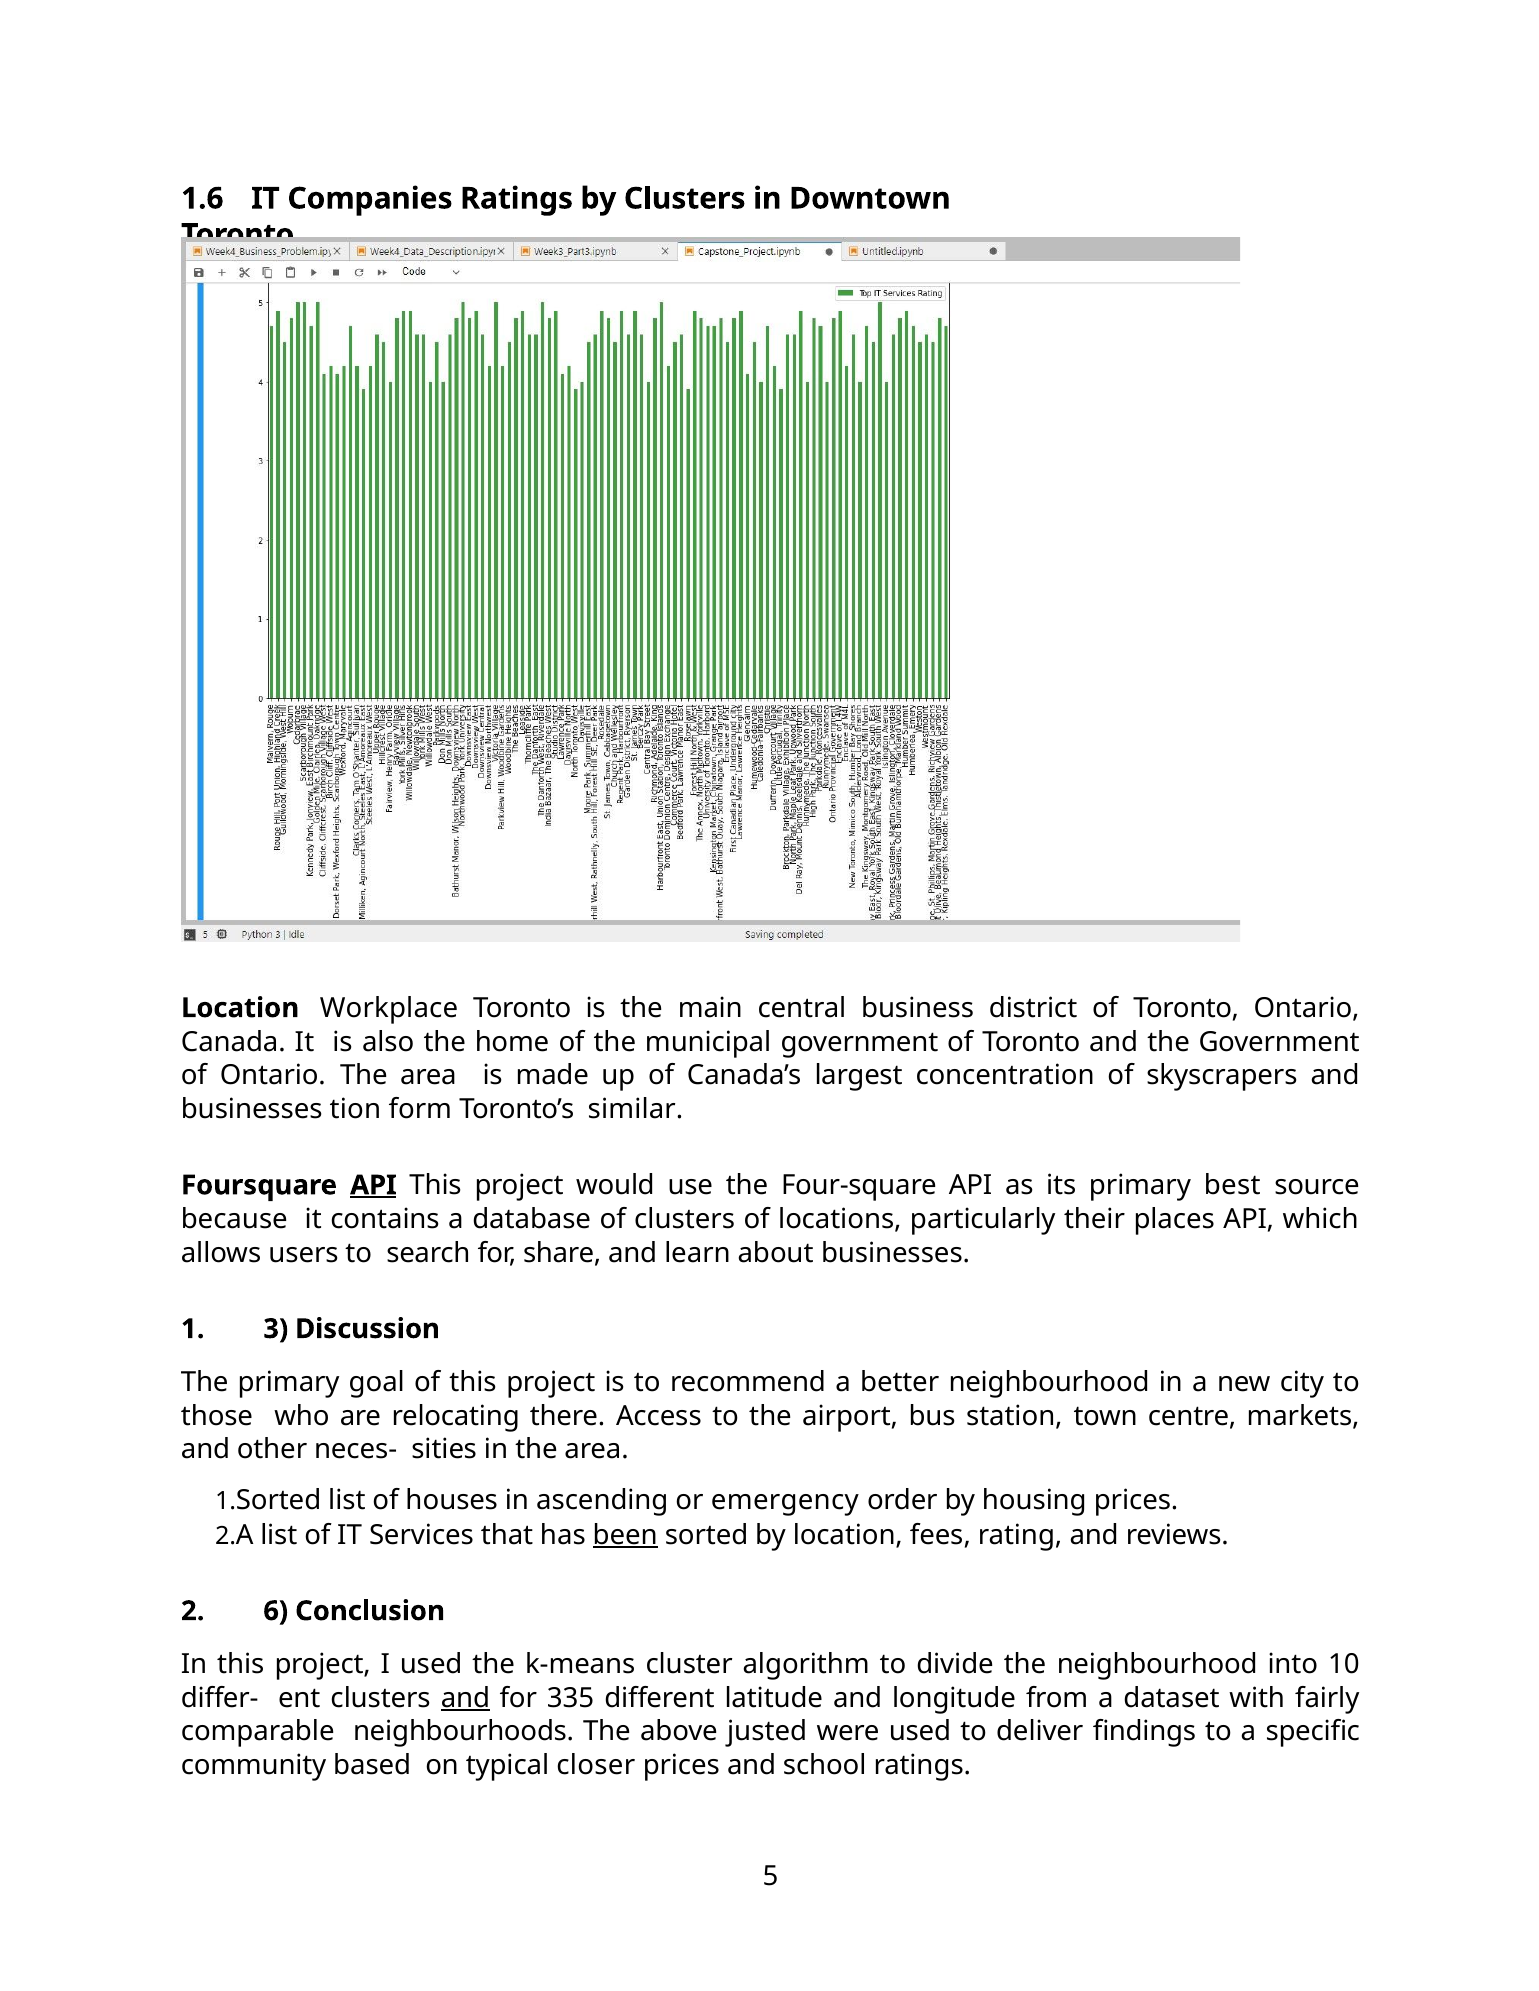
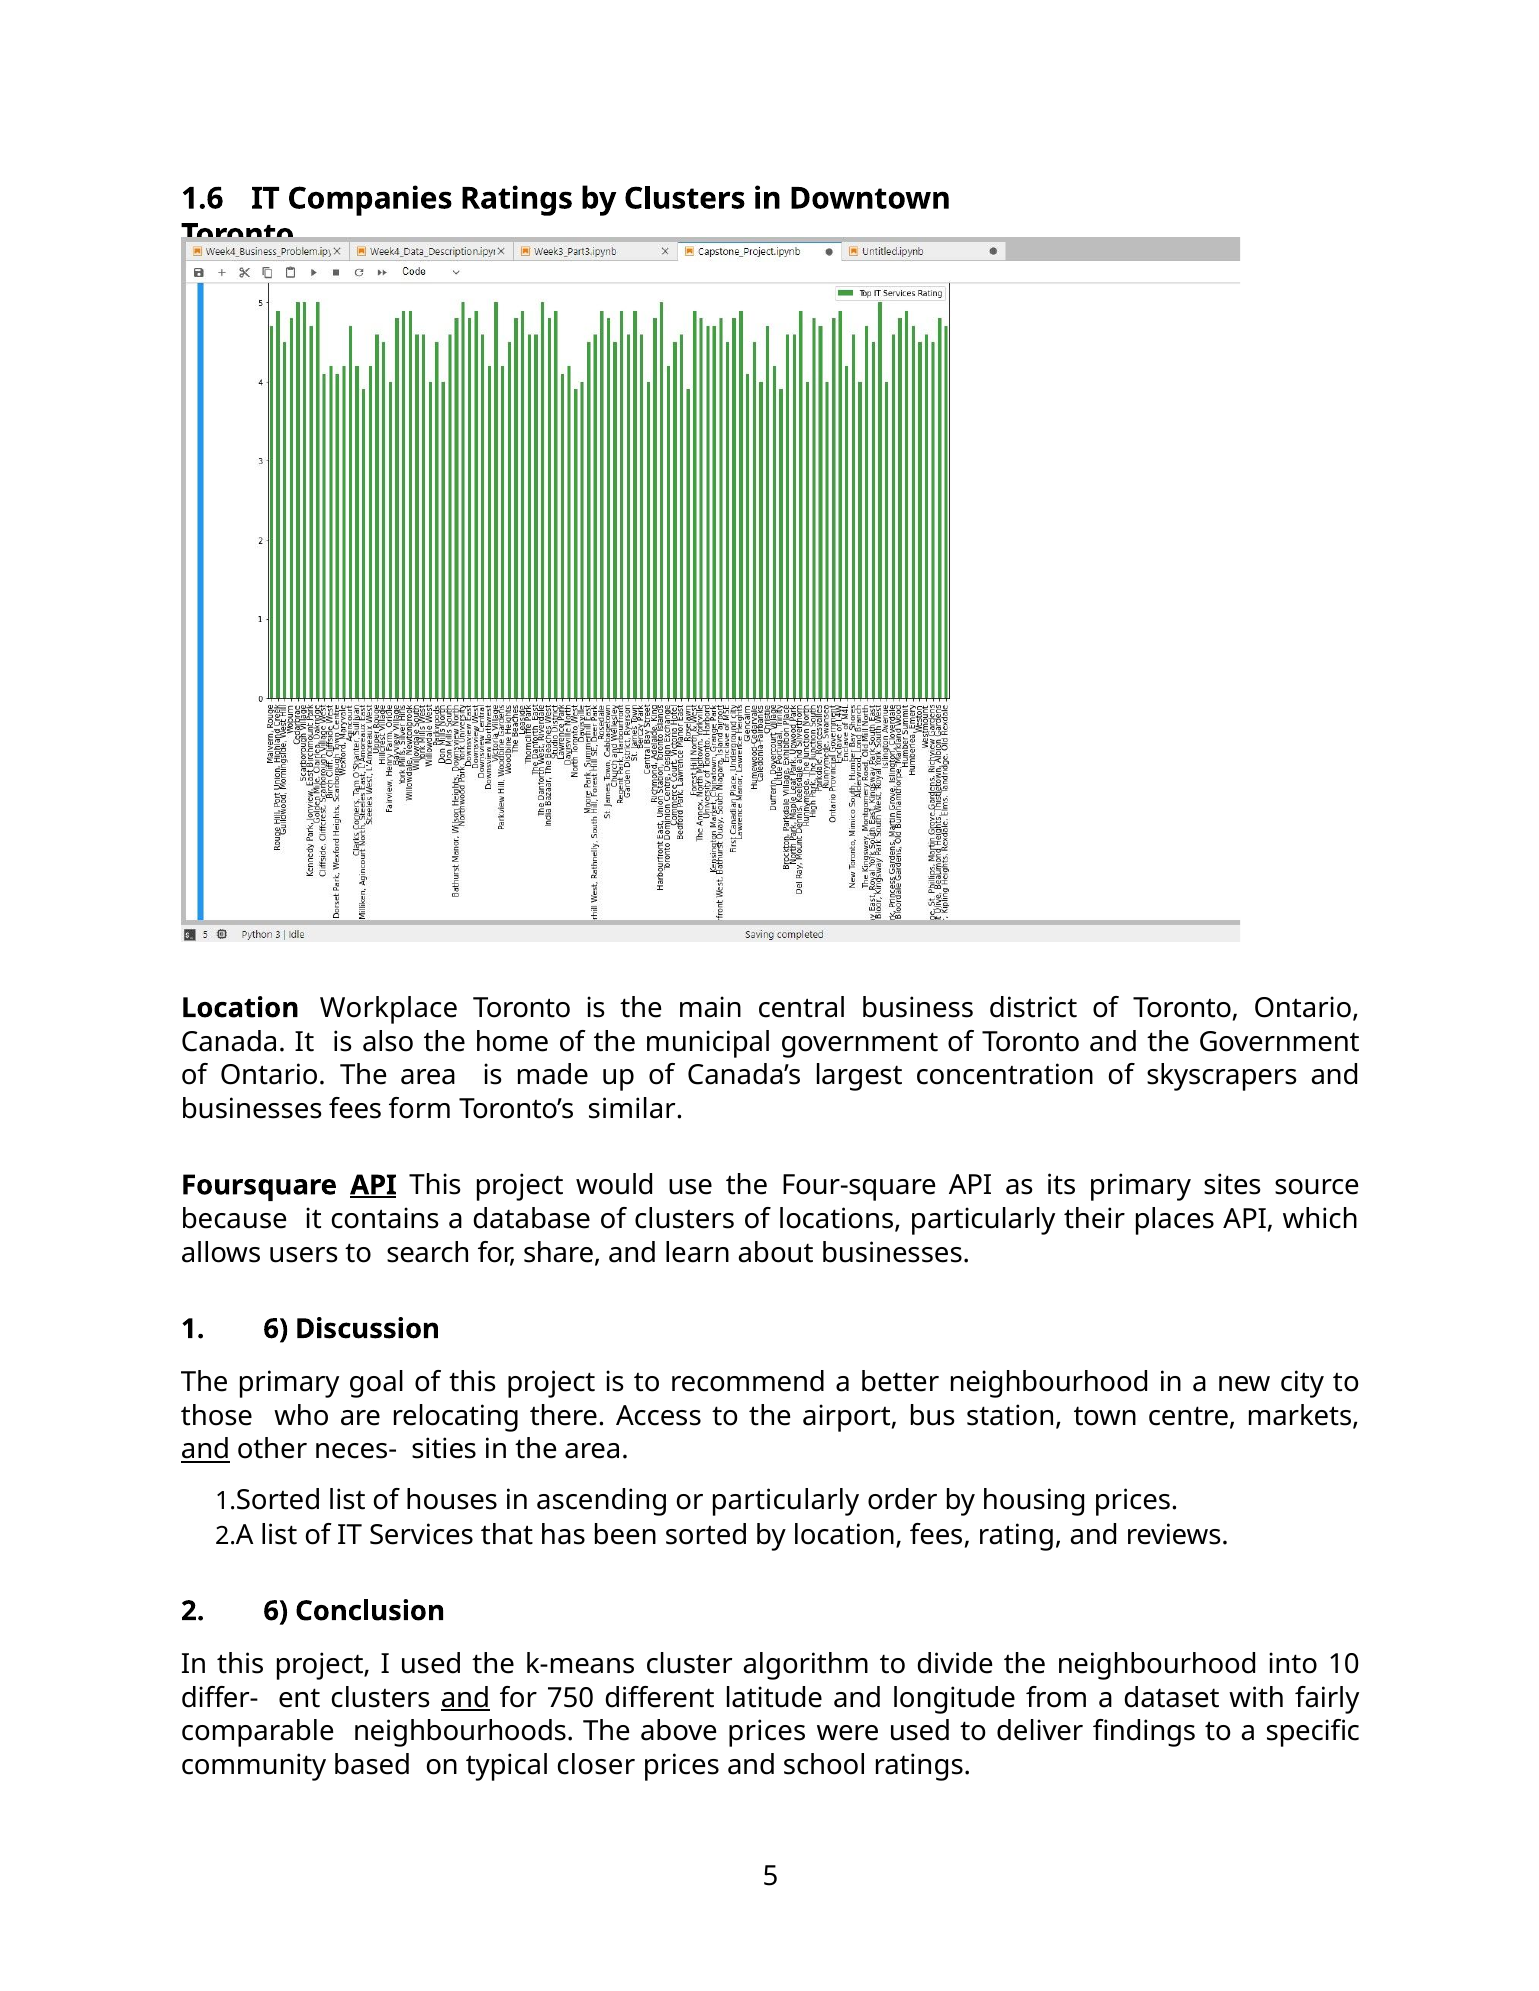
businesses tion: tion -> fees (356, 1110)
best: best -> sites (1233, 1186)
3: 3 -> 6 (276, 1329)
and underline: none -> present (206, 1450)
or emergency: emergency -> particularly (785, 1501)
been underline: present -> none (625, 1535)
335: 335 -> 750 (571, 1699)
above justed: justed -> prices (767, 1732)
